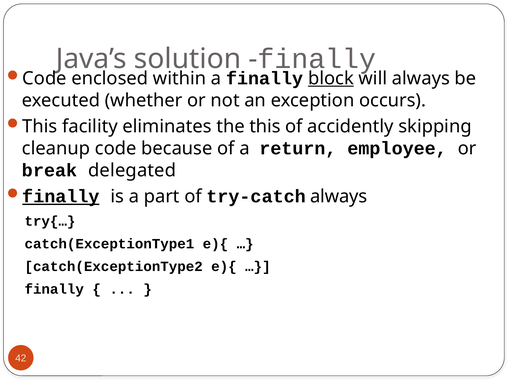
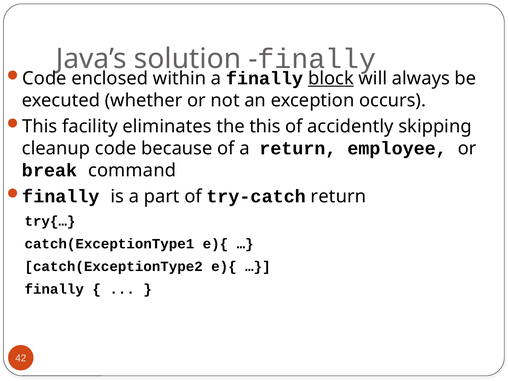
delegated: delegated -> command (132, 170)
finally underline: present -> none (61, 196)
try-catch always: always -> return (338, 196)
